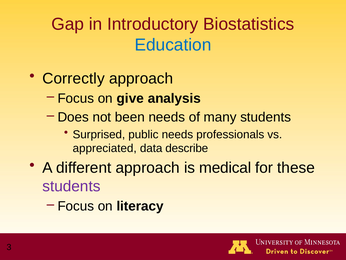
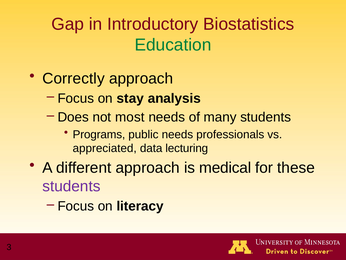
Education colour: blue -> green (173, 45)
give: give -> stay (130, 98)
been: been -> most (130, 117)
Surprised: Surprised -> Programs (99, 134)
describe: describe -> lecturing (187, 148)
